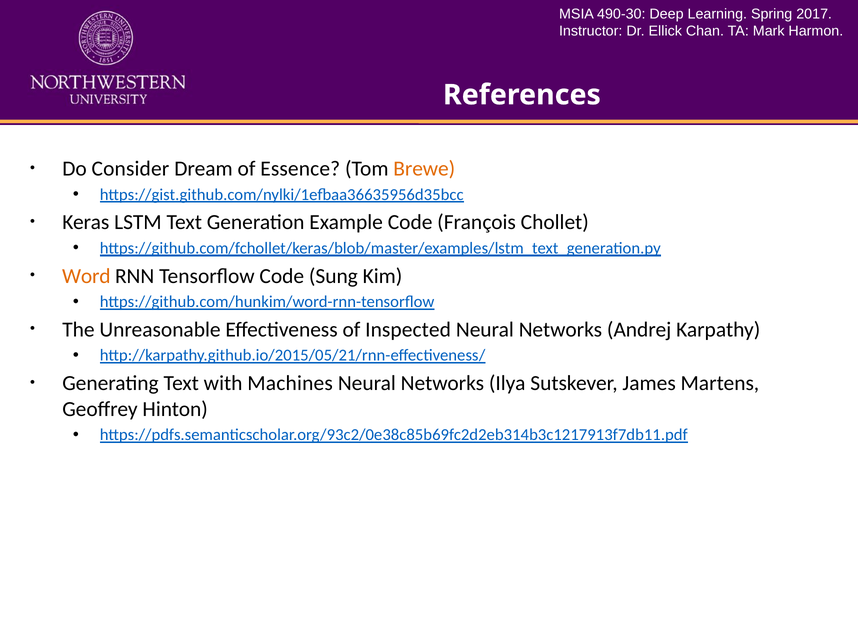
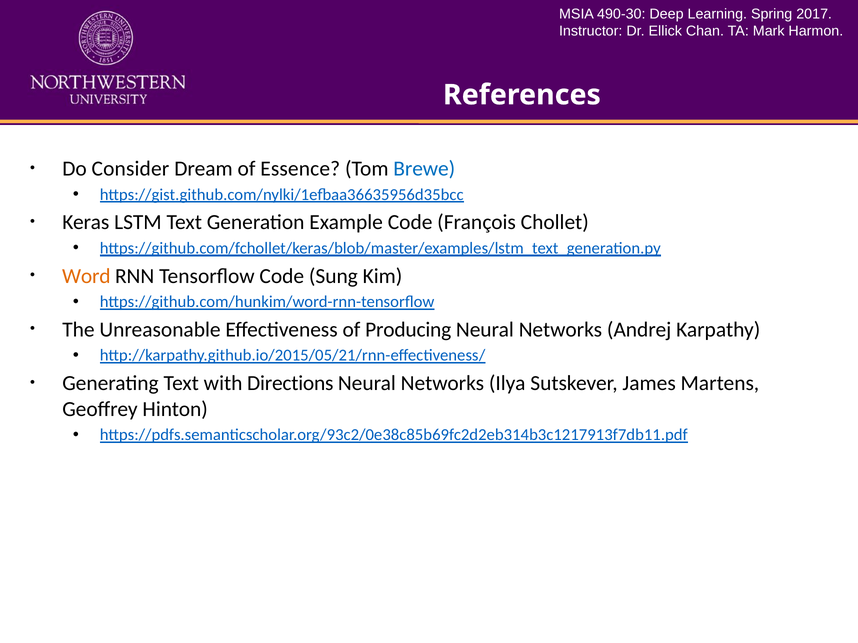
Brewe colour: orange -> blue (424, 169)
Inspected: Inspected -> Producing (408, 330)
Machines: Machines -> Directions (290, 384)
